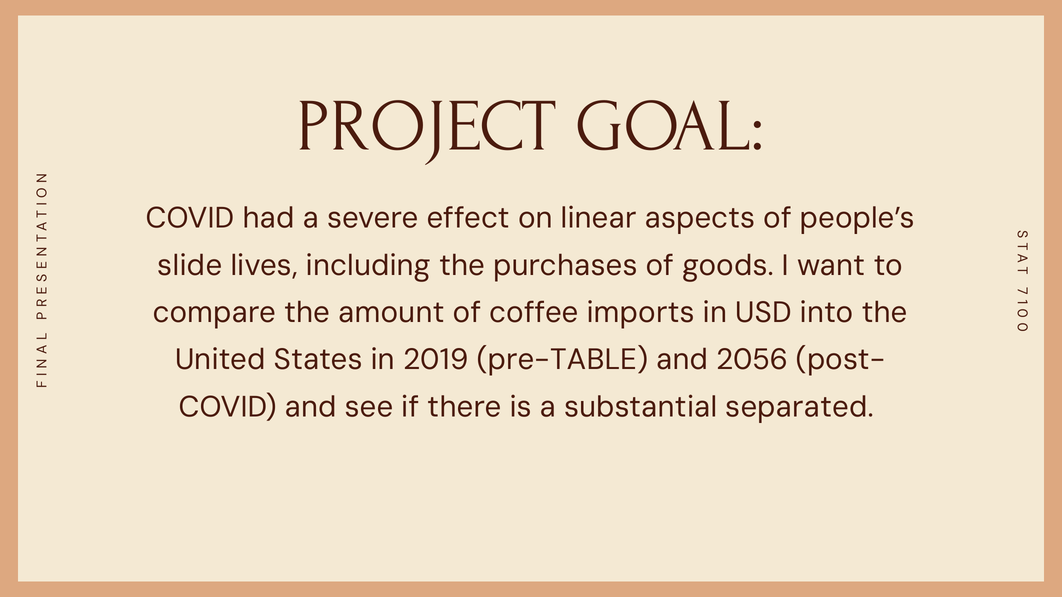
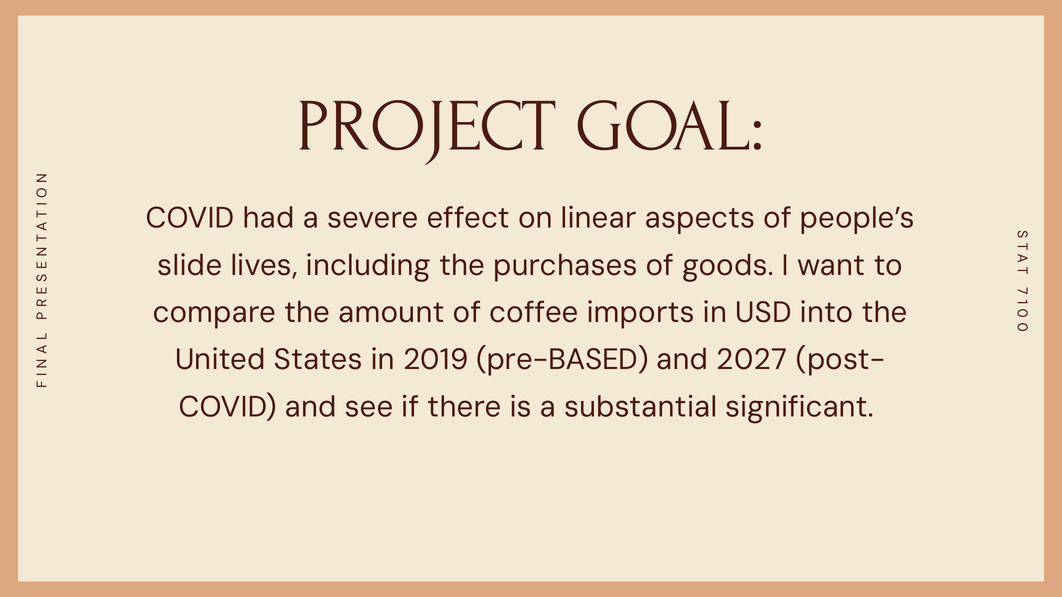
pre-TABLE: pre-TABLE -> pre-BASED (562, 360)
2056: 2056 -> 2027 (752, 360)
separated: separated -> significant (800, 407)
